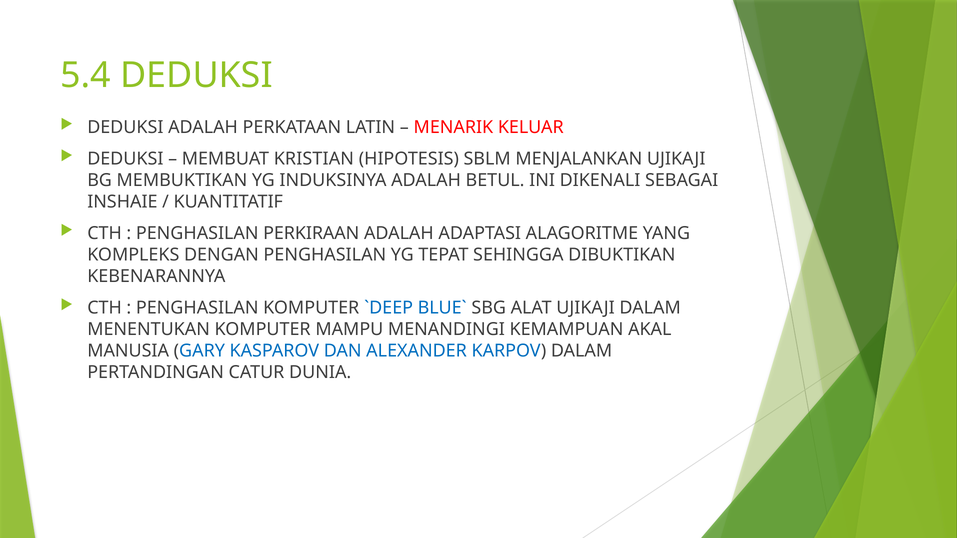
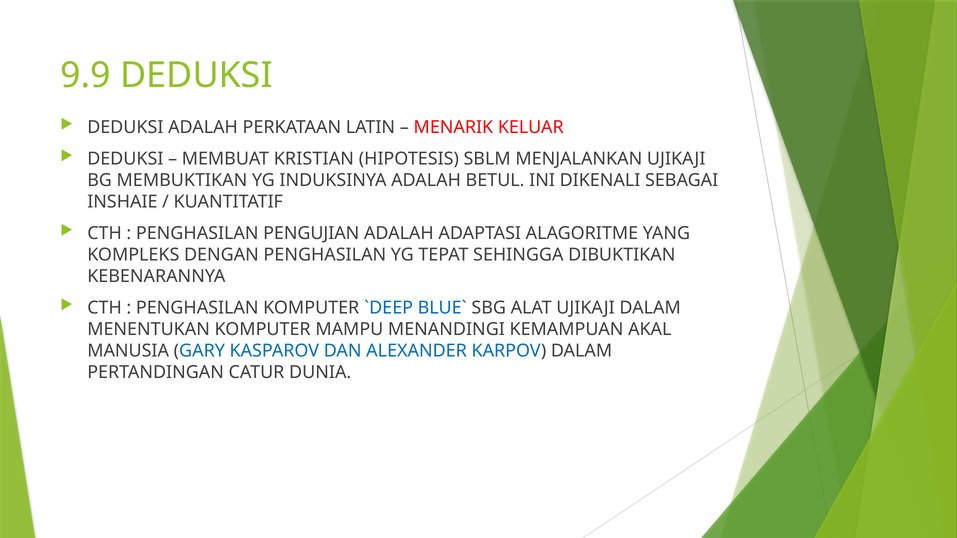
5.4: 5.4 -> 9.9 (86, 75)
PERKIRAAN: PERKIRAAN -> PENGUJIAN (311, 233)
